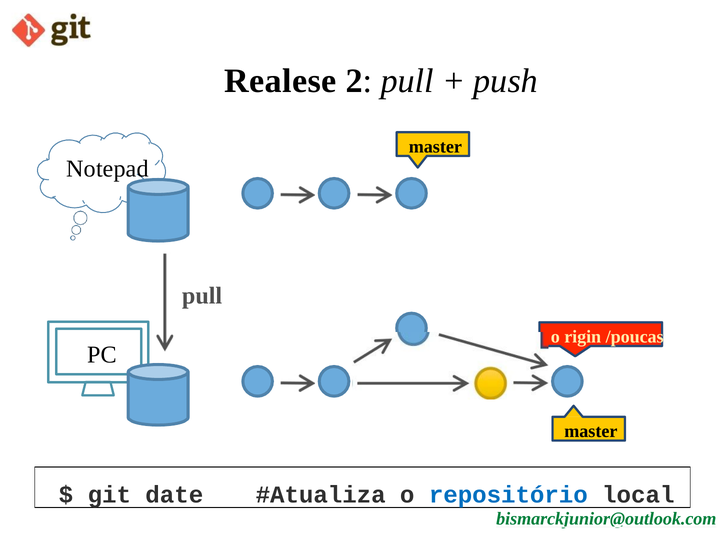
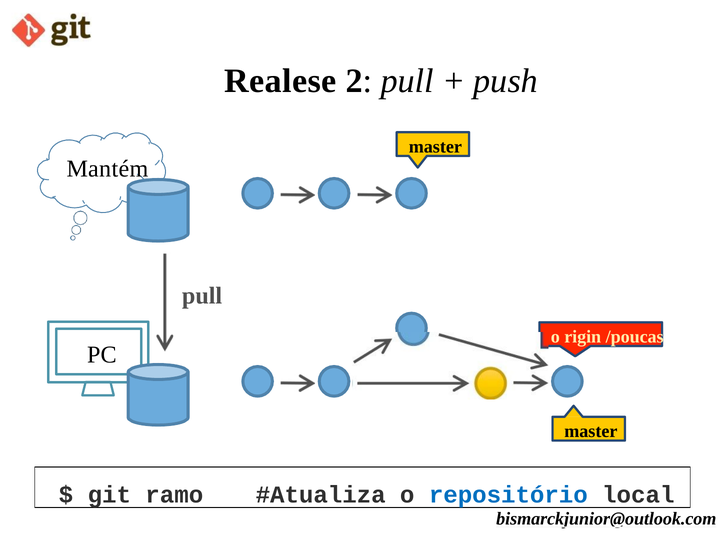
Notepad: Notepad -> Mantém (108, 169)
date: date -> ramo (174, 495)
bismarckjunior@outlook.com colour: green -> black (606, 519)
